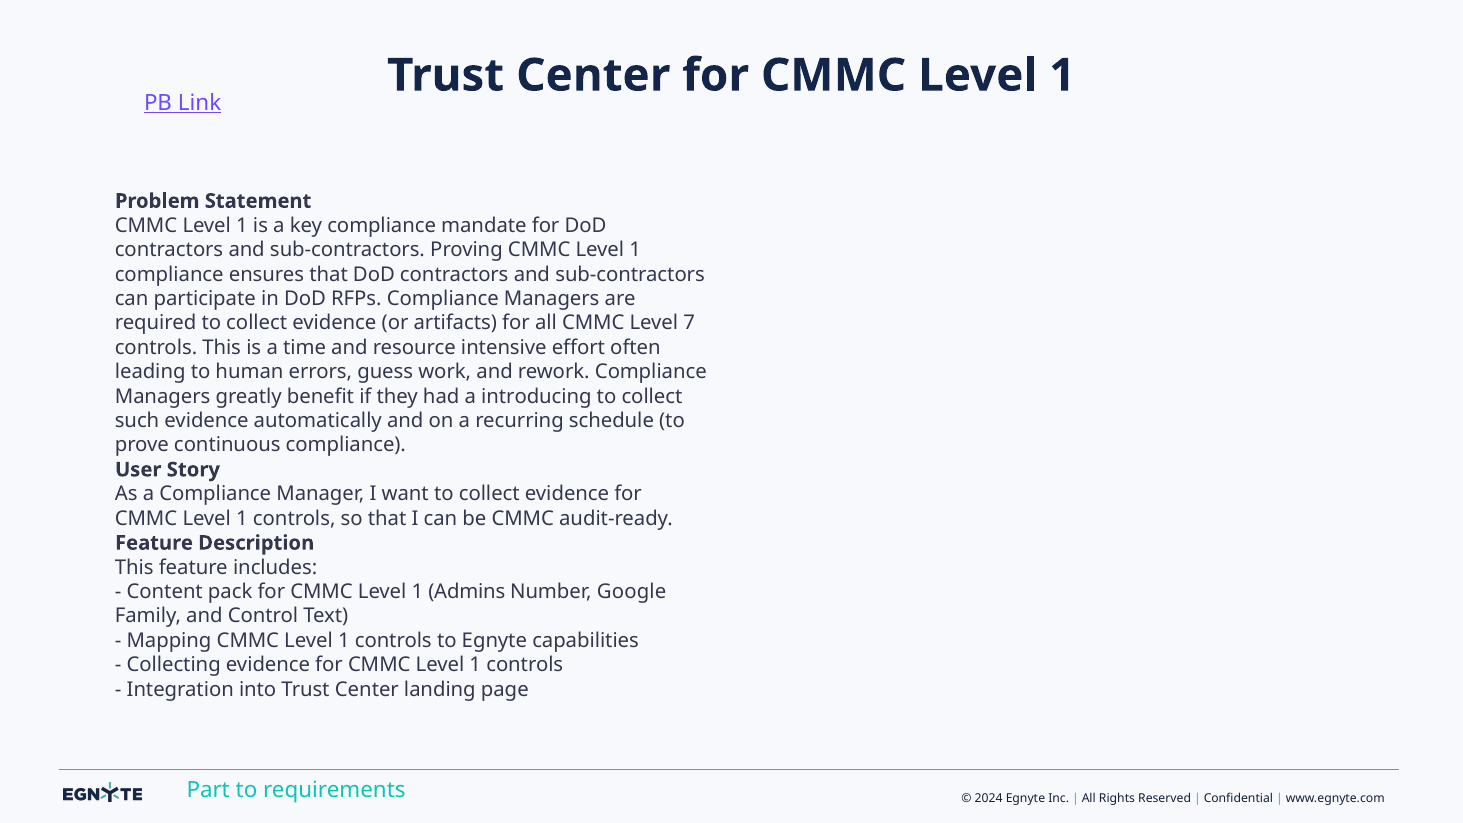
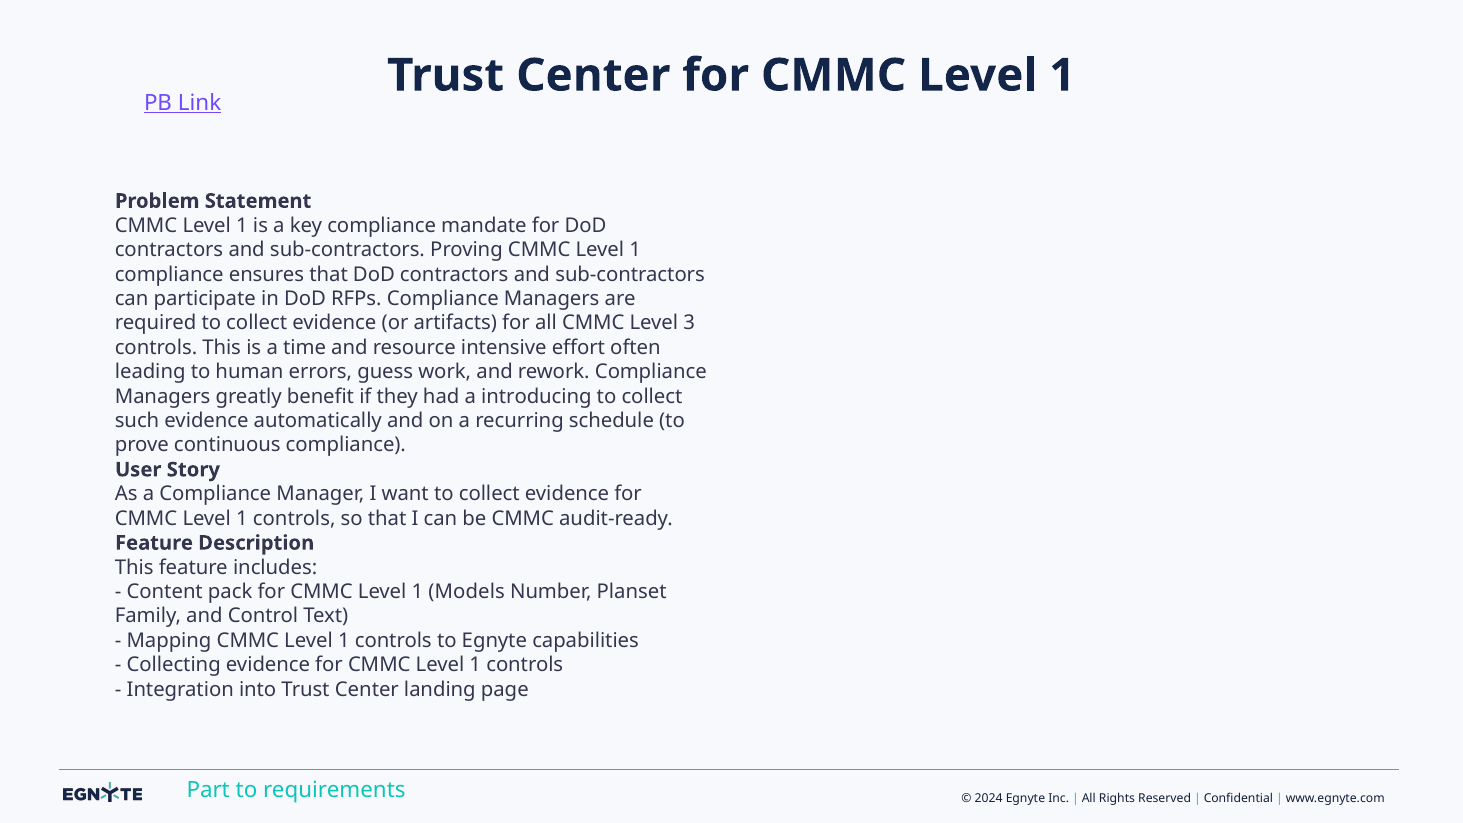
7: 7 -> 3 (689, 323)
Admins: Admins -> Models (467, 592)
Google: Google -> Planset (632, 592)
